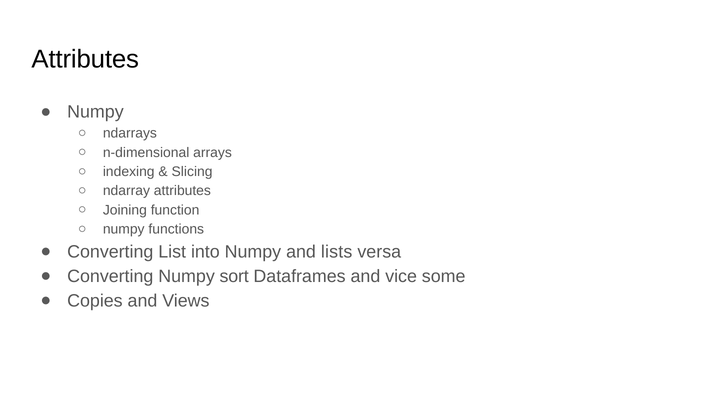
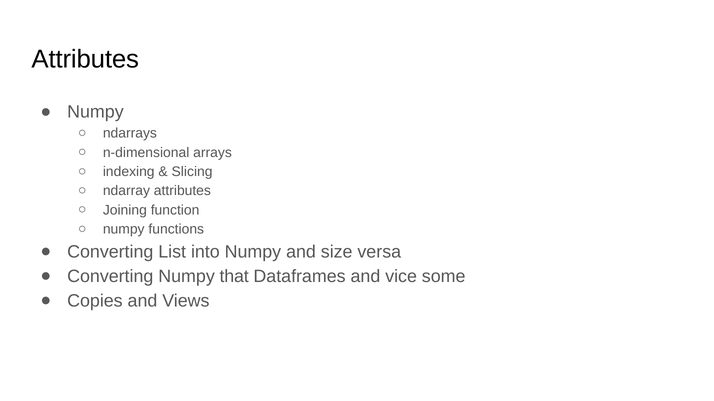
lists: lists -> size (337, 252)
sort: sort -> that (234, 277)
